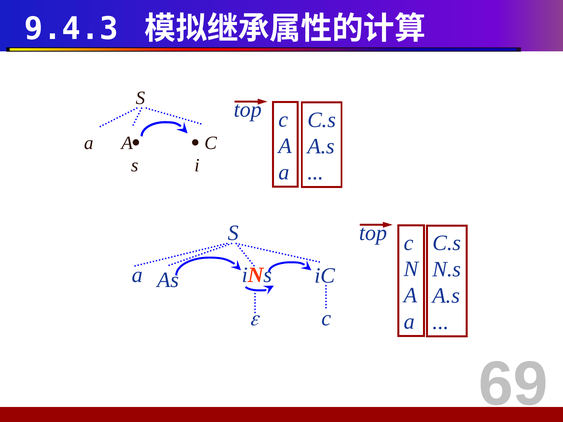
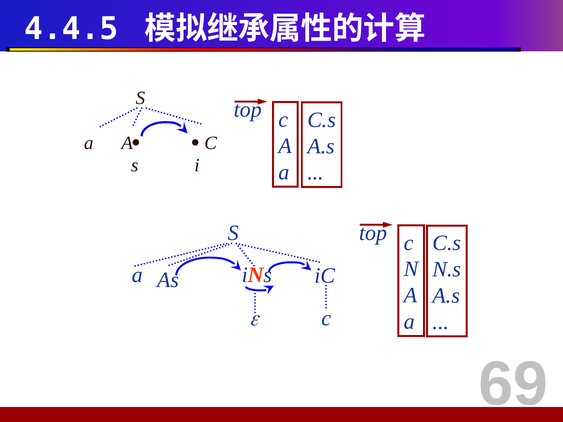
9.4.3: 9.4.3 -> 4.4.5 (71, 29)
